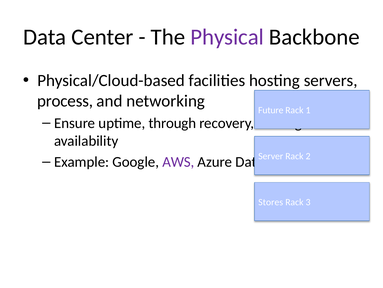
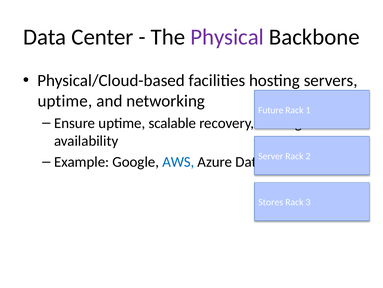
process: process -> uptime (65, 101)
through: through -> scalable (172, 123)
AWS colour: purple -> blue (178, 162)
